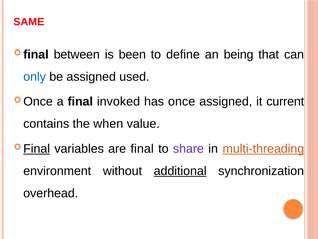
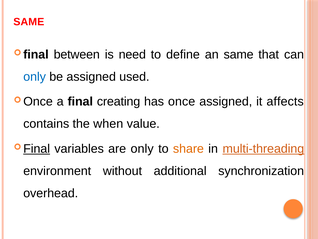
been: been -> need (132, 54)
an being: being -> same (239, 54)
invoked: invoked -> creating (119, 101)
current: current -> affects (285, 101)
are final: final -> only (142, 148)
share colour: purple -> orange (188, 148)
additional underline: present -> none (180, 171)
